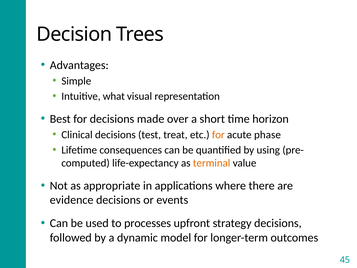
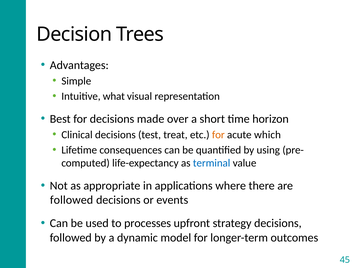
phase: phase -> which (267, 135)
terminal colour: orange -> blue (212, 163)
evidence: evidence -> followed (72, 200)
